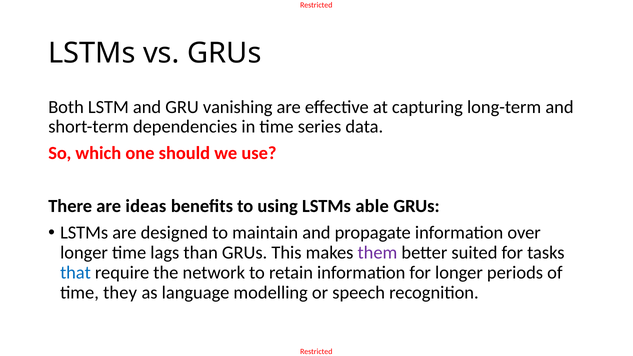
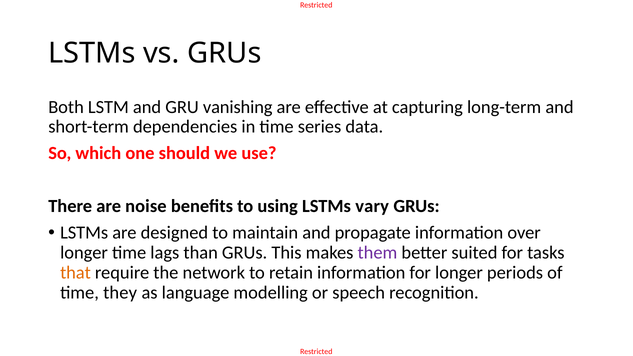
ideas: ideas -> noise (146, 206)
able: able -> vary (372, 206)
that colour: blue -> orange (75, 273)
